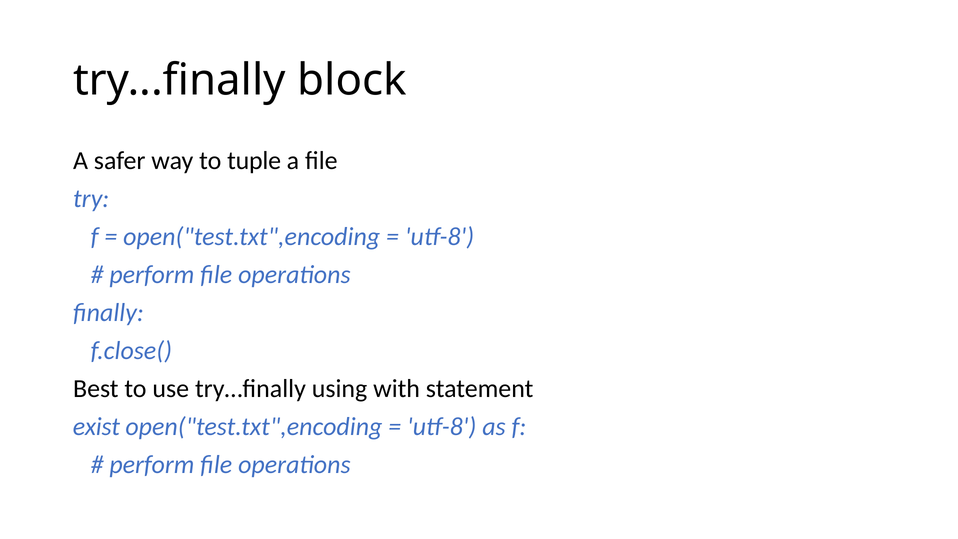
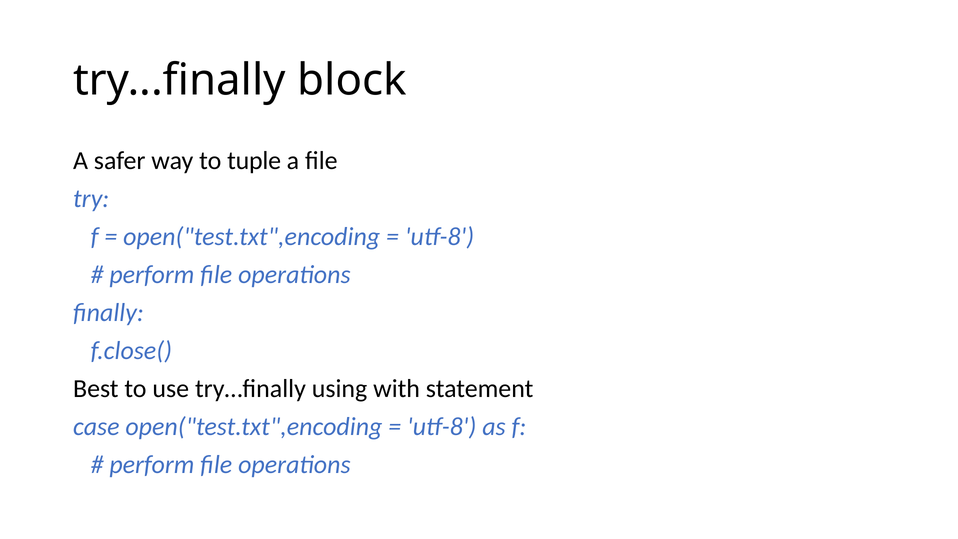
exist: exist -> case (96, 427)
